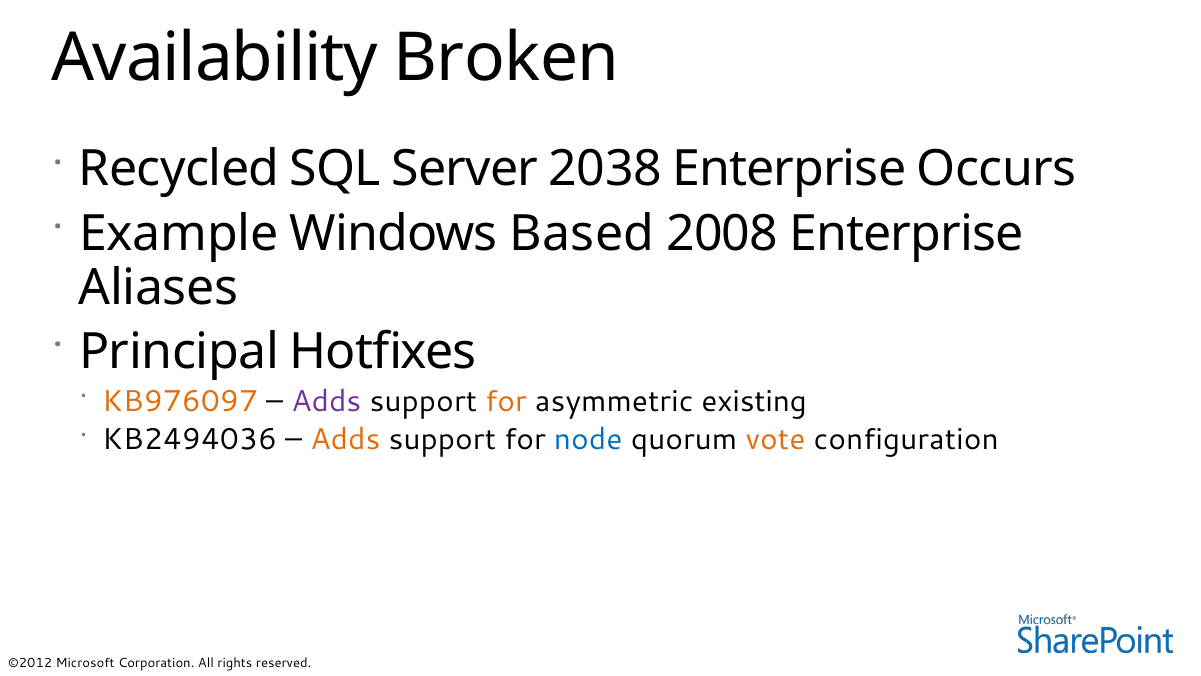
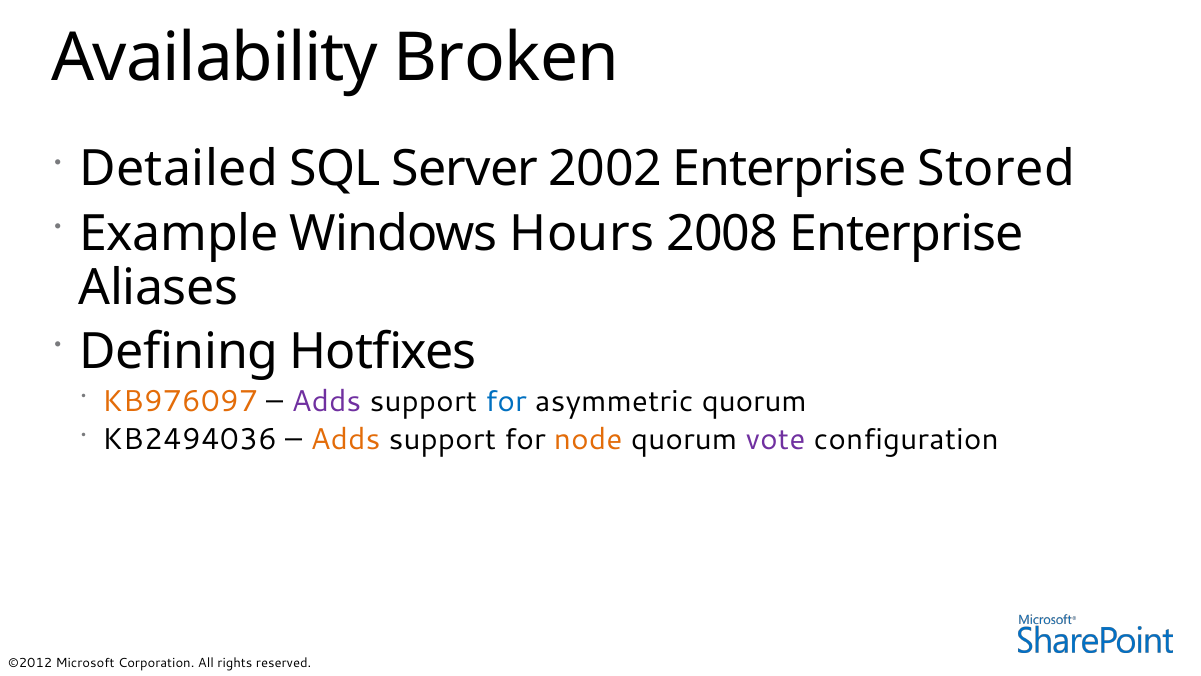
Recycled: Recycled -> Detailed (179, 169)
2038: 2038 -> 2002 (605, 169)
Occurs: Occurs -> Stored (996, 169)
Based: Based -> Hours (582, 233)
Principal: Principal -> Defining (179, 352)
for colour: orange -> blue (506, 401)
asymmetric existing: existing -> quorum (754, 401)
node colour: blue -> orange (588, 439)
vote colour: orange -> purple (776, 439)
